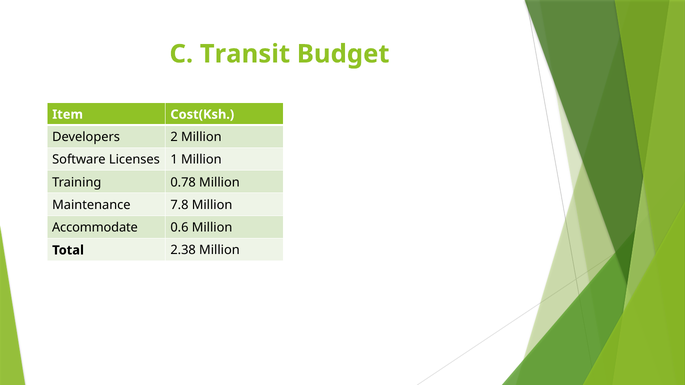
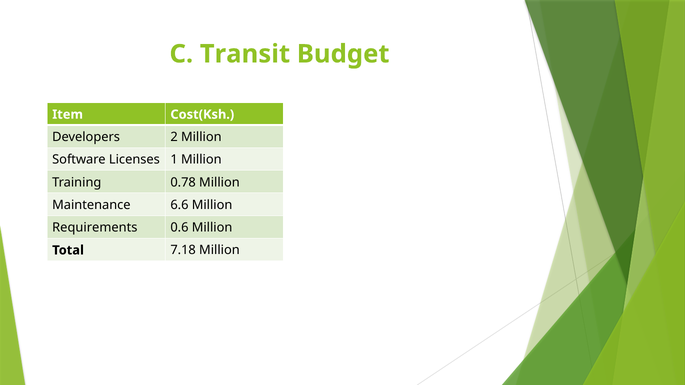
7.8: 7.8 -> 6.6 (179, 205)
Accommodate: Accommodate -> Requirements (95, 228)
2.38: 2.38 -> 7.18 (183, 250)
